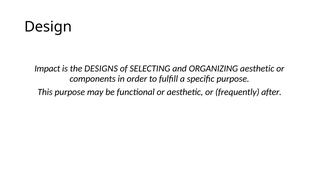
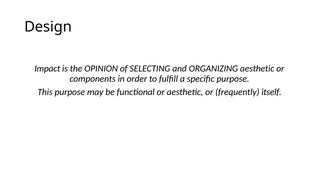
DESIGNS: DESIGNS -> OPINION (101, 68)
after: after -> itself (271, 92)
